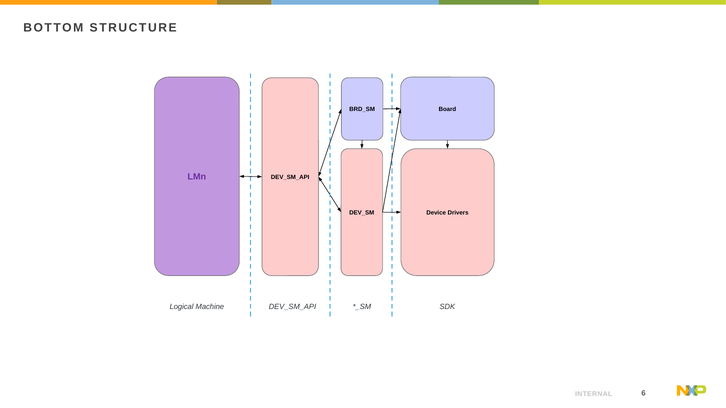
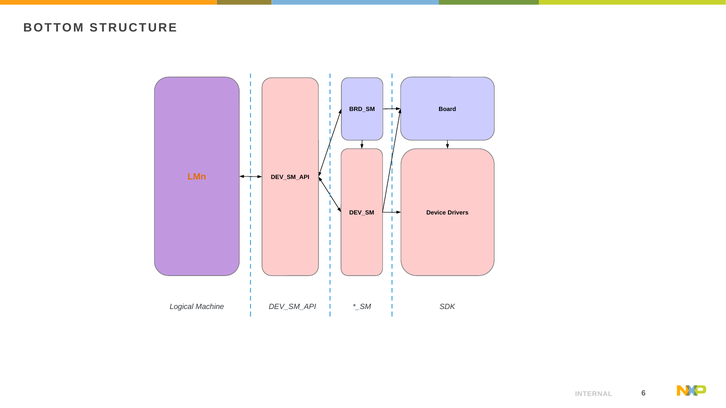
LMn colour: purple -> orange (197, 177)
